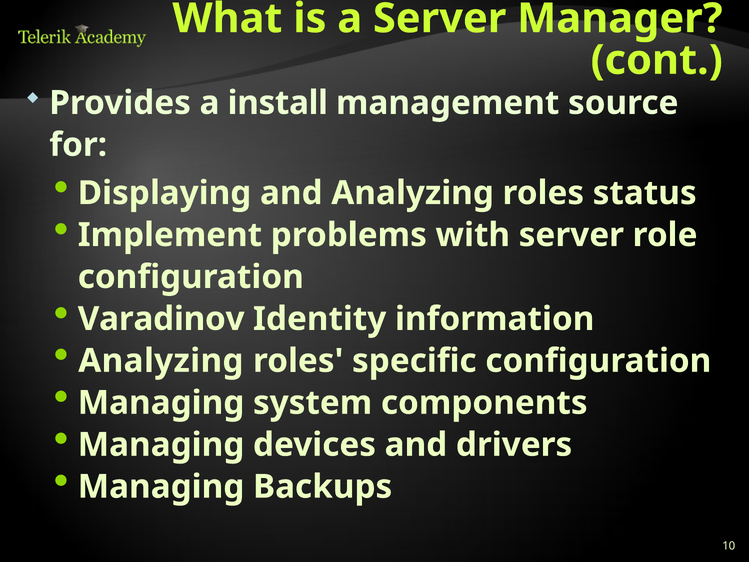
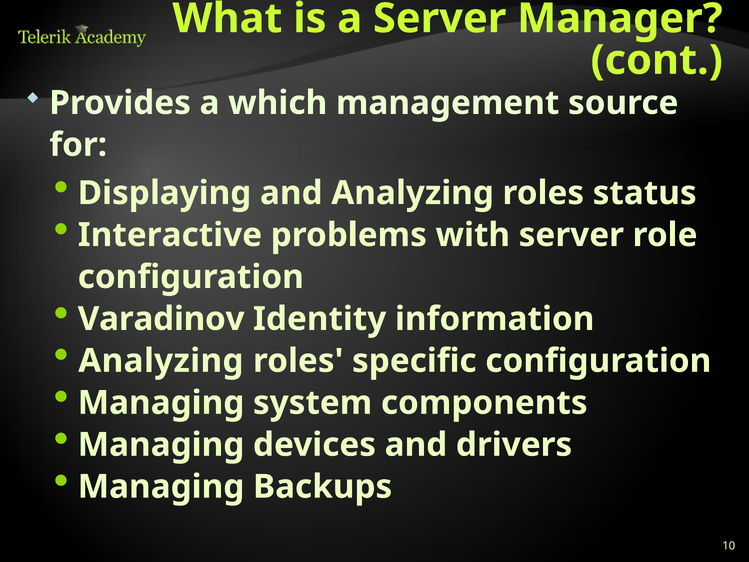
install: install -> which (278, 103)
Implement: Implement -> Interactive (170, 235)
